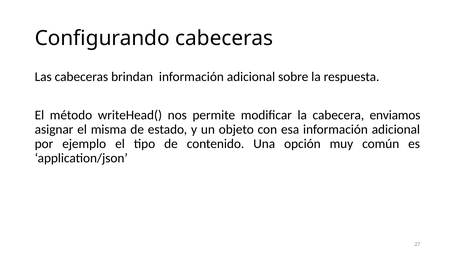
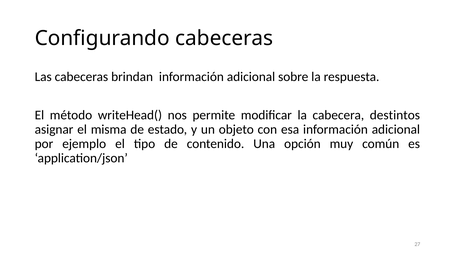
enviamos: enviamos -> destintos (395, 115)
